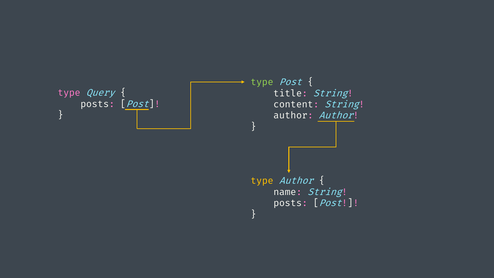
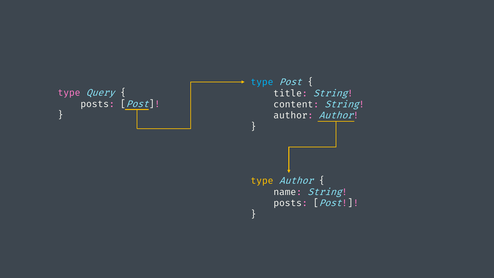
type colour: light green -> light blue (262, 82)
